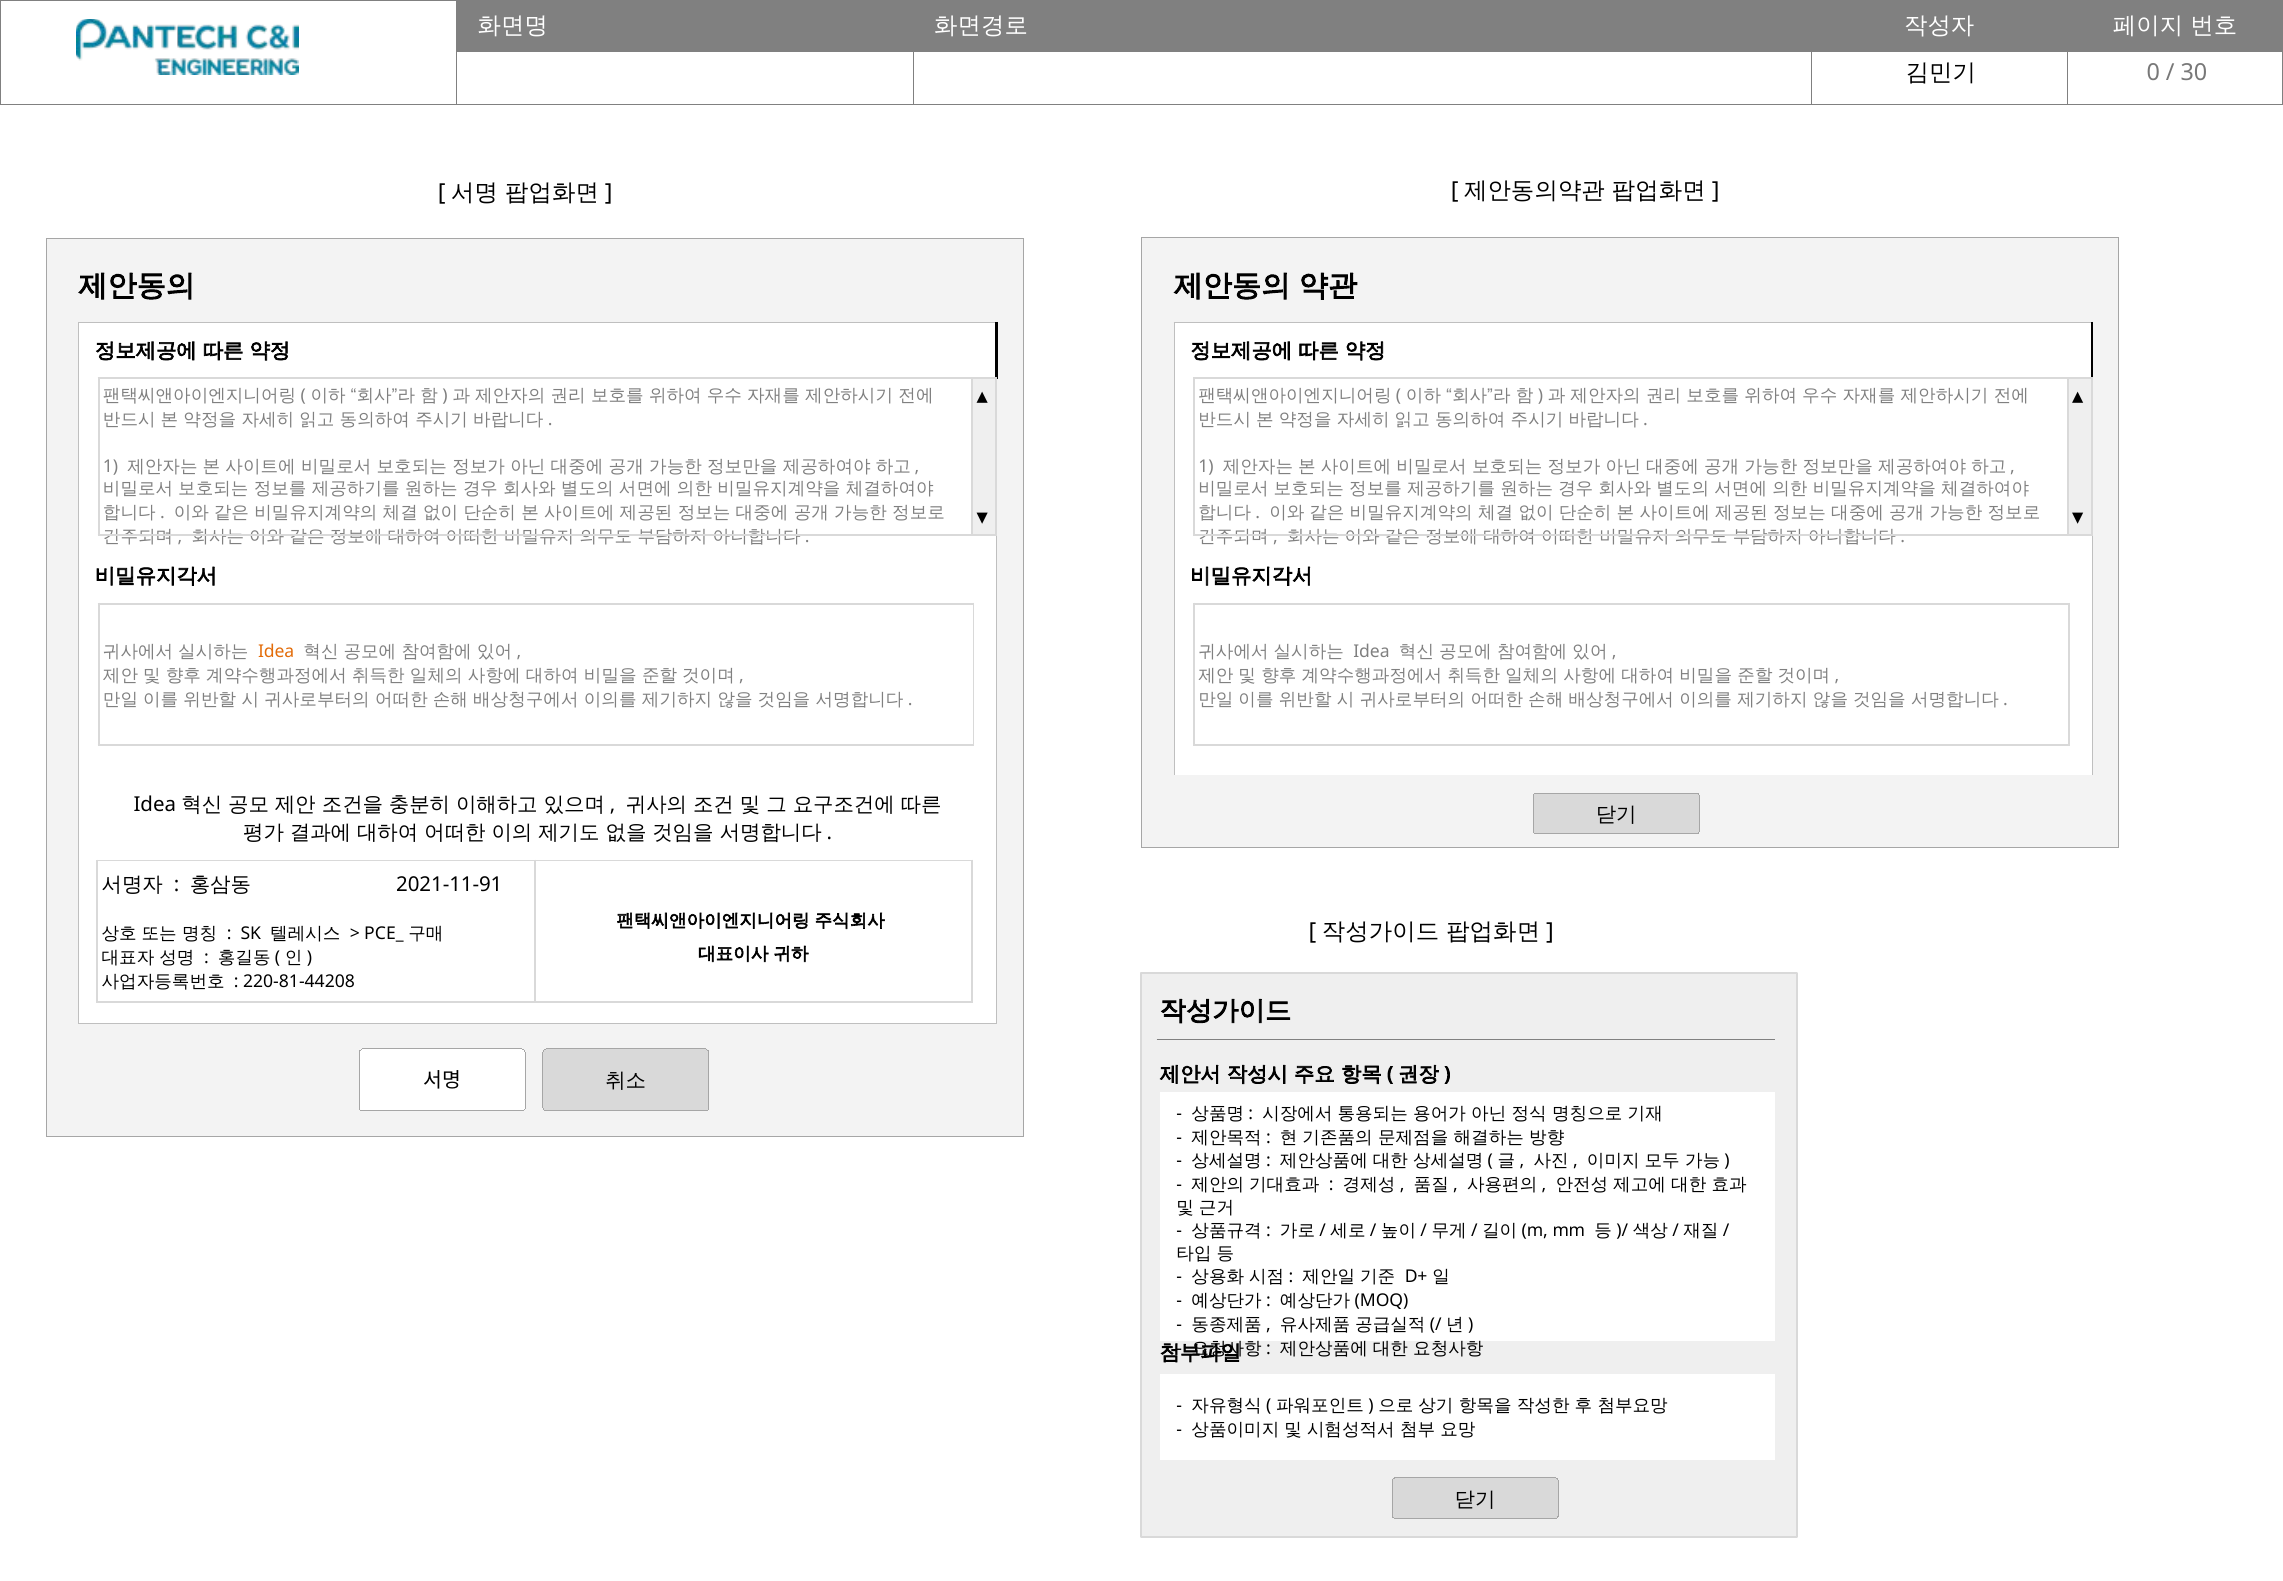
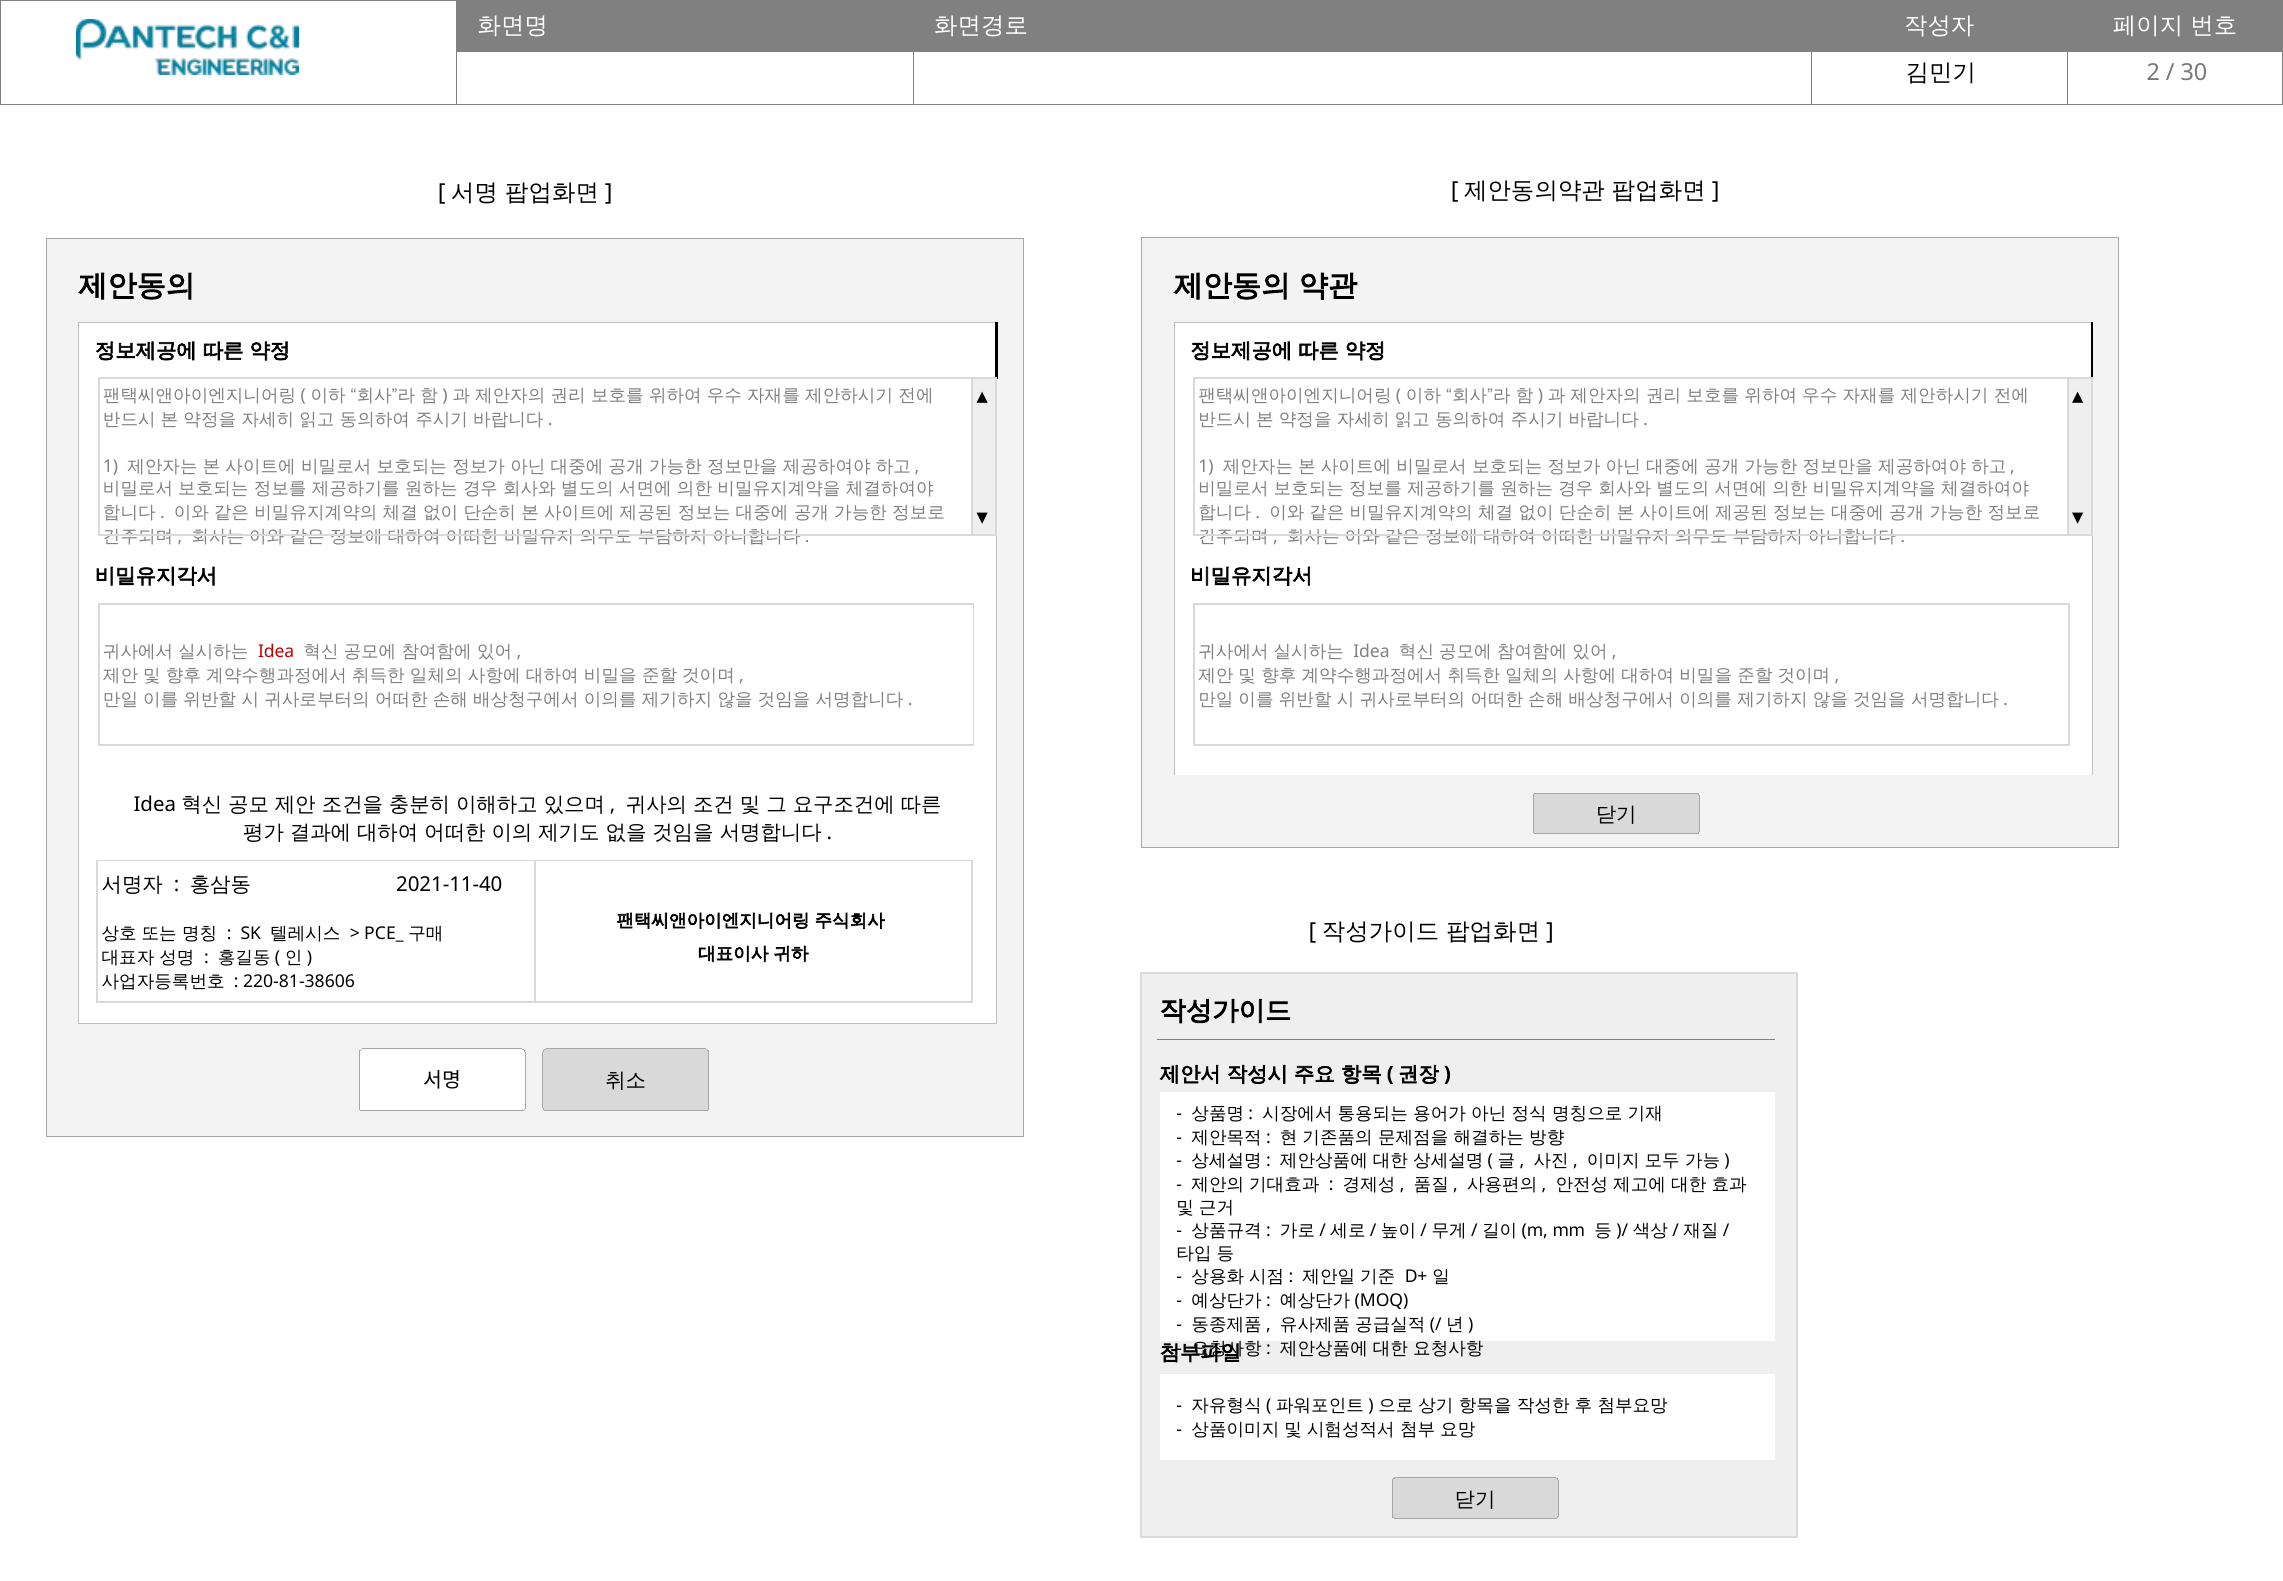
0: 0 -> 2 (2153, 72)
Idea colour: orange -> red (276, 651)
2021-11-91: 2021-11-91 -> 2021-11-40 (449, 884)
220-81-44208: 220-81-44208 -> 220-81-38606 (299, 982)
